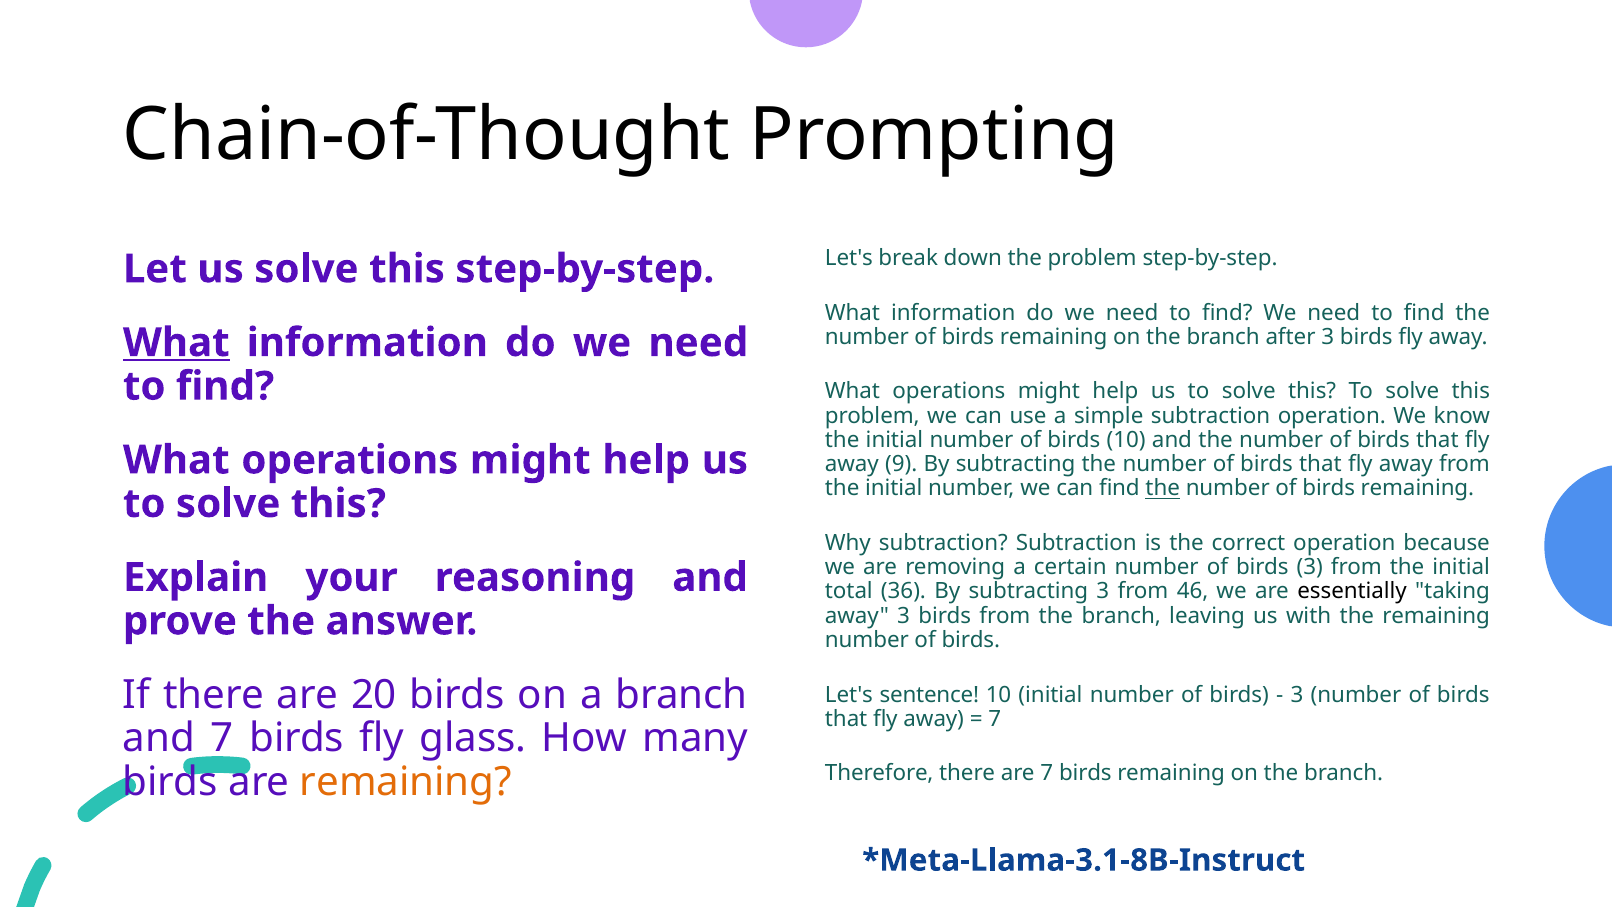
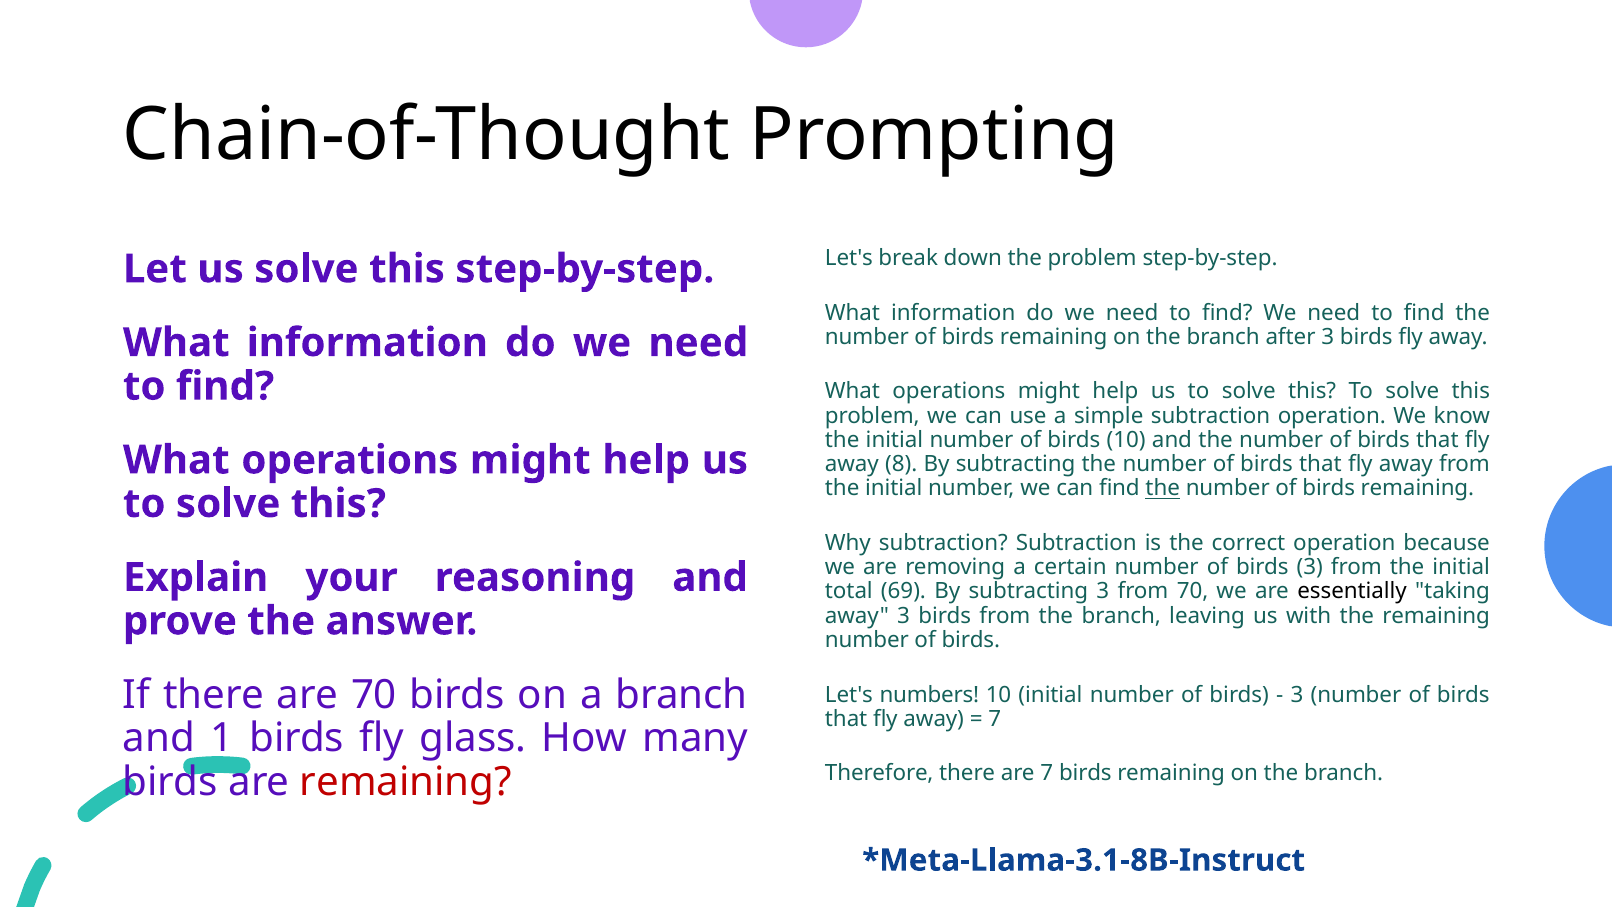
What underline: present -> none (176, 343)
9: 9 -> 8 (901, 464)
36: 36 -> 69 (903, 591)
from 46: 46 -> 70 (1193, 591)
are 20: 20 -> 70 (374, 695)
sentence: sentence -> numbers (929, 694)
and 7: 7 -> 1 (222, 738)
remaining colour: orange -> red (406, 782)
